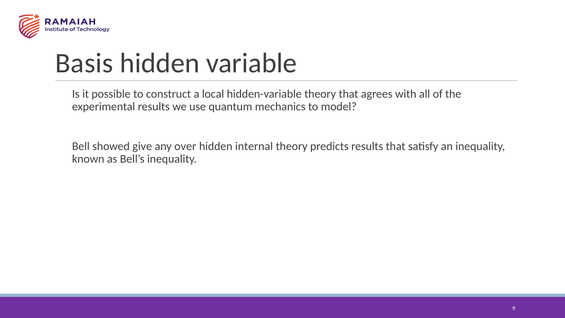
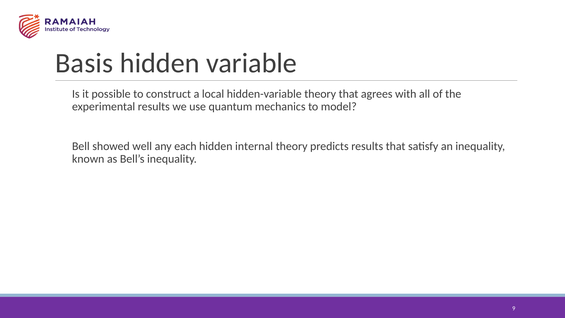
give: give -> well (142, 146)
over: over -> each (185, 146)
